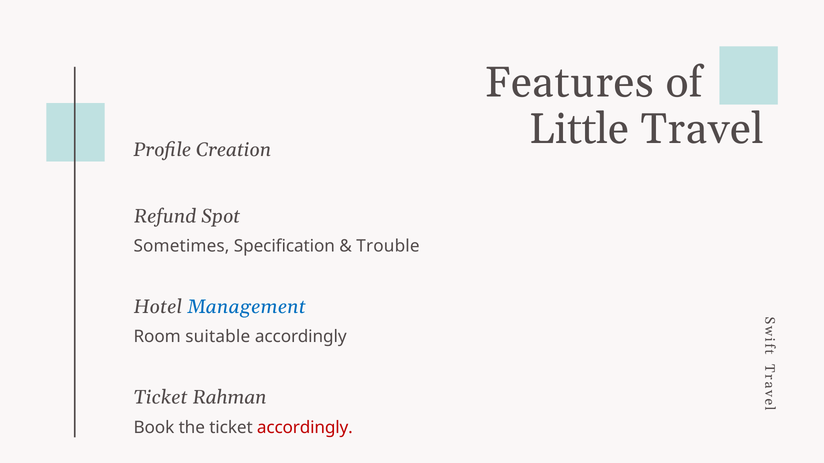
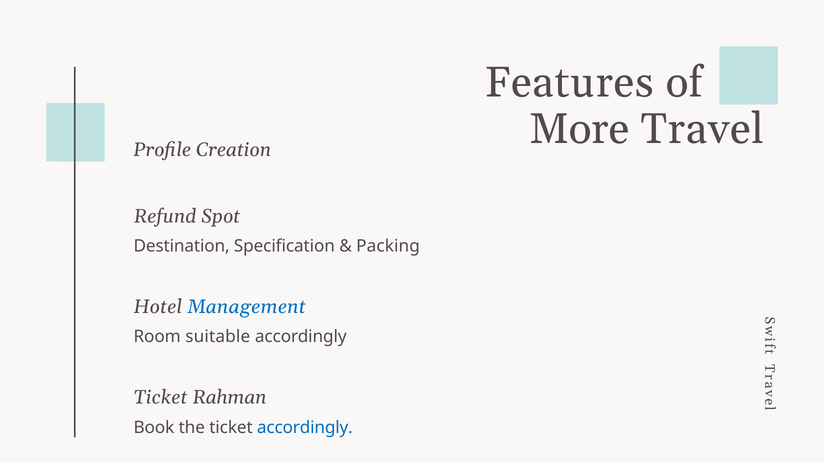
Little: Little -> More (579, 129)
Sometimes: Sometimes -> Destination (182, 247)
Trouble: Trouble -> Packing (388, 247)
accordingly colour: red -> blue (305, 428)
